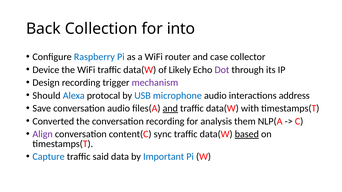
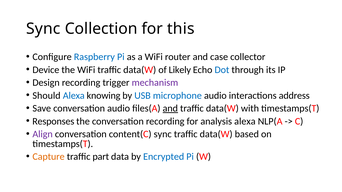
Back: Back -> Sync (43, 29)
into: into -> this (181, 29)
Dot colour: purple -> blue (222, 70)
protocal: protocal -> knowing (104, 96)
Converted: Converted -> Responses (53, 121)
analysis them: them -> alexa (245, 121)
based underline: present -> none (247, 134)
Capture colour: blue -> orange (49, 157)
said: said -> part (101, 157)
Important: Important -> Encrypted (164, 157)
